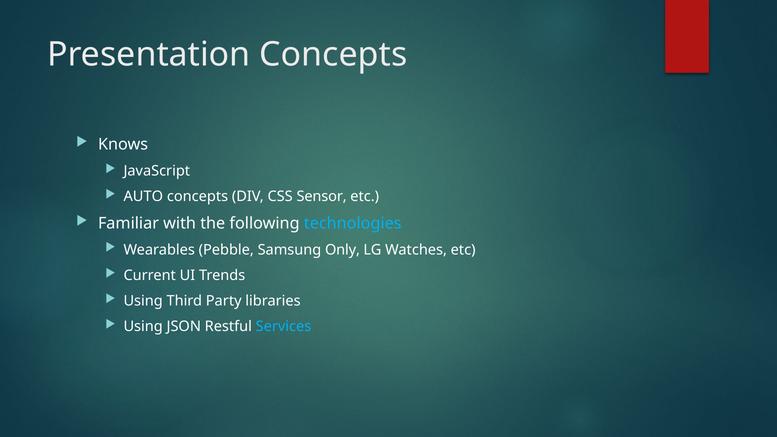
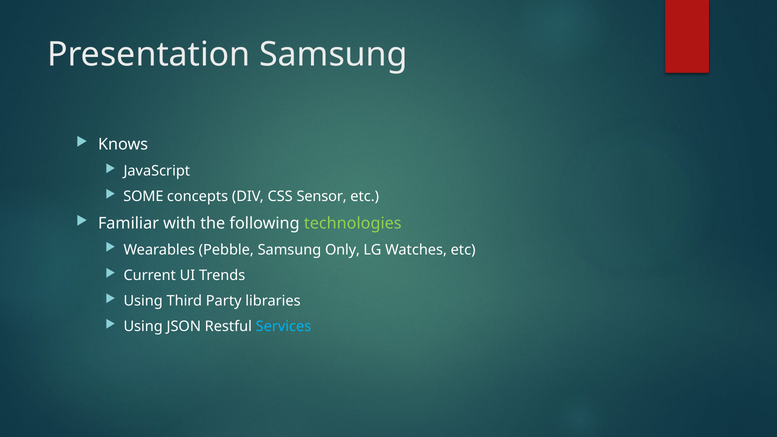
Presentation Concepts: Concepts -> Samsung (333, 55)
AUTO: AUTO -> SOME (143, 197)
technologies colour: light blue -> light green (353, 223)
